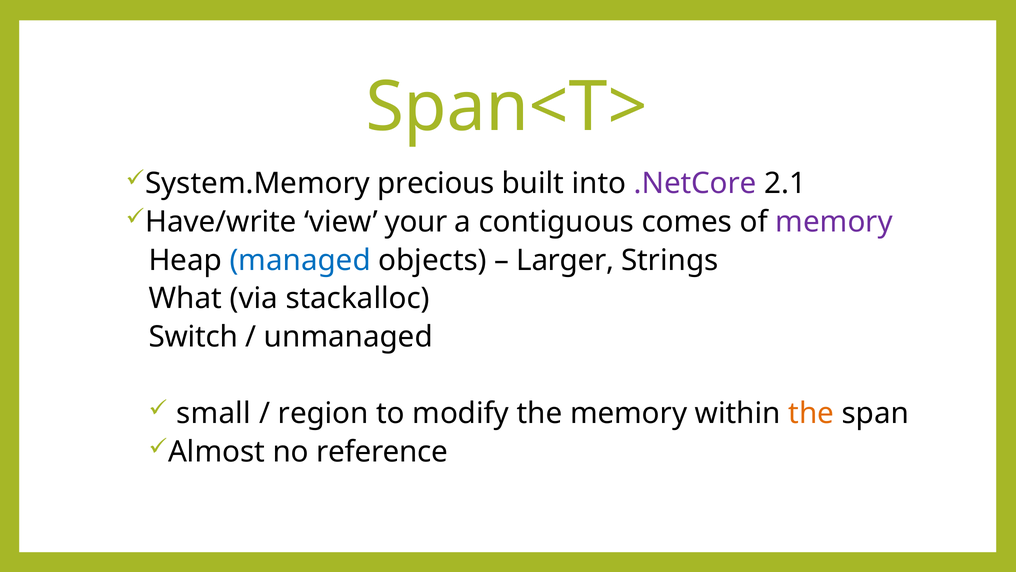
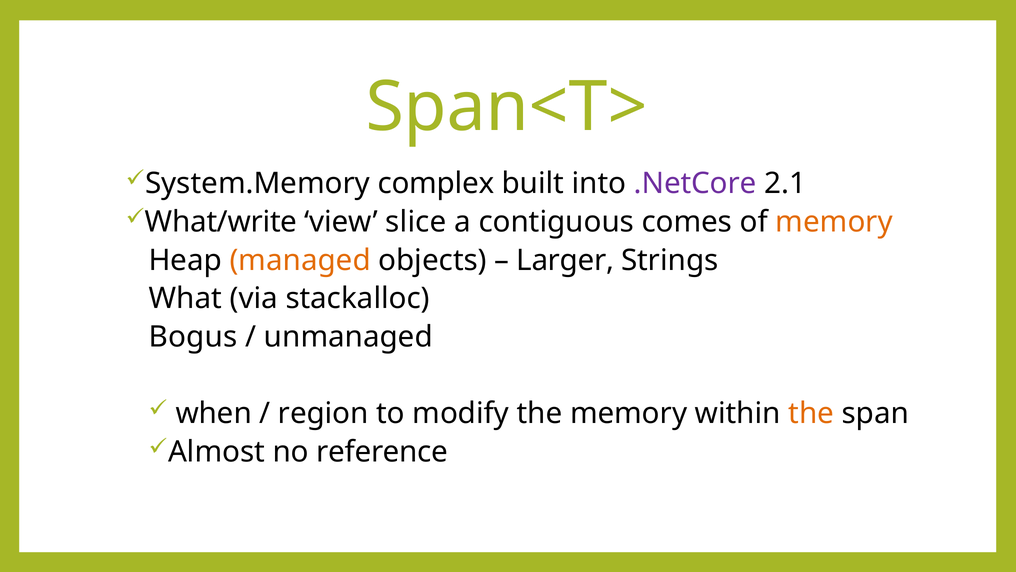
precious: precious -> complex (436, 183)
Have/write: Have/write -> What/write (221, 222)
your: your -> slice (416, 222)
memory colour: purple -> orange (834, 222)
managed colour: blue -> orange (300, 260)
Switch: Switch -> Bogus (193, 337)
small: small -> when (214, 413)
